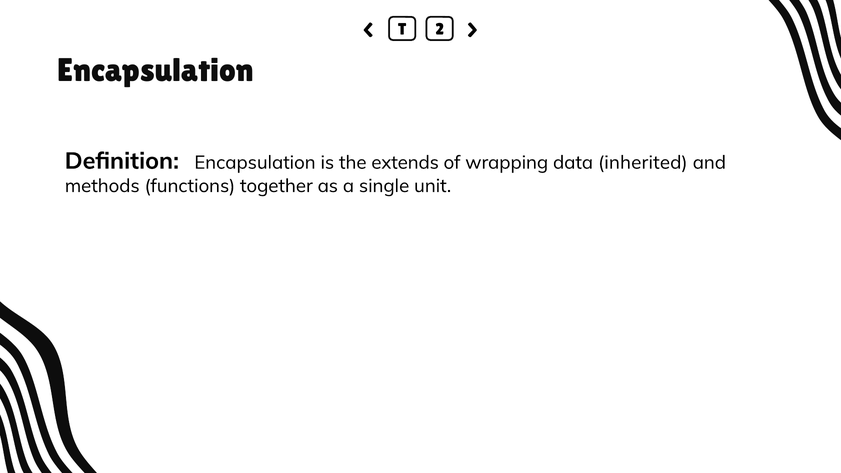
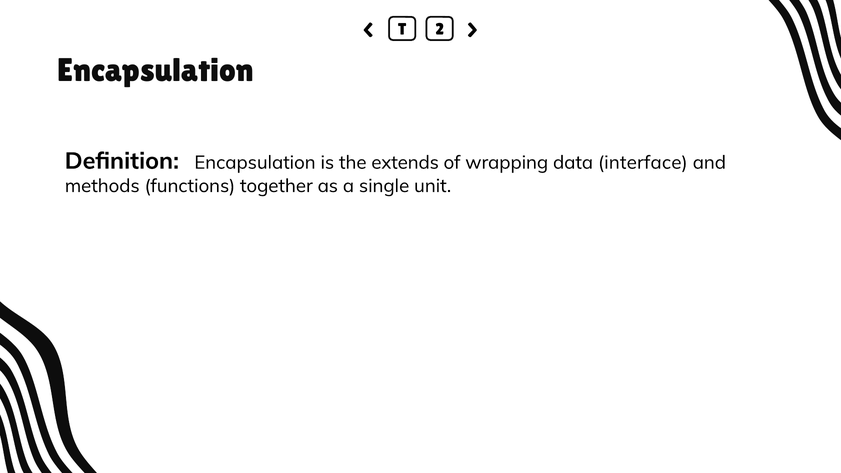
inherited: inherited -> interface (643, 163)
